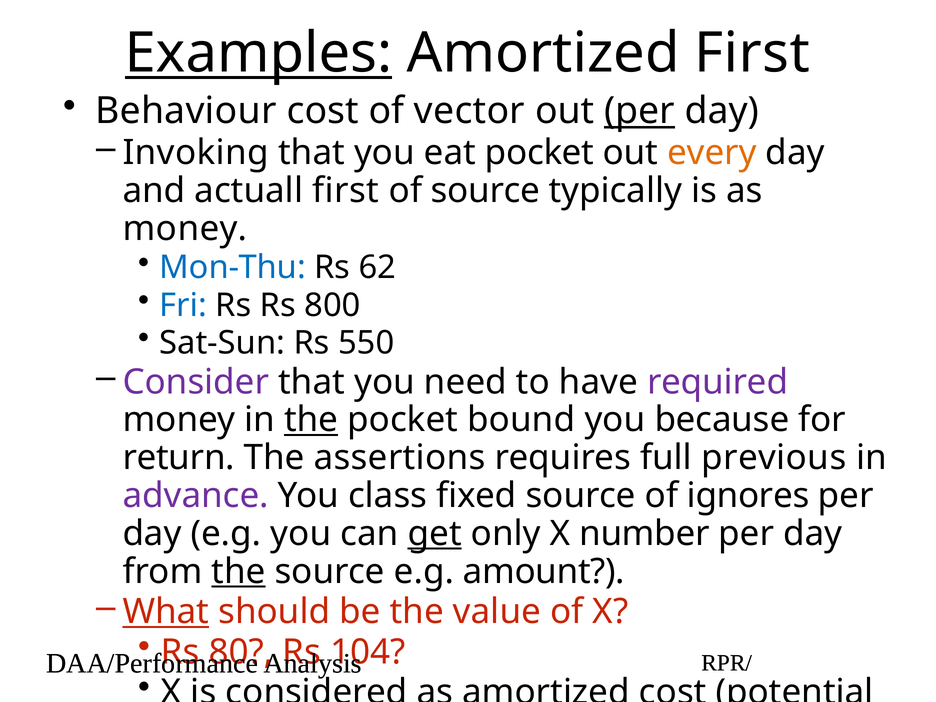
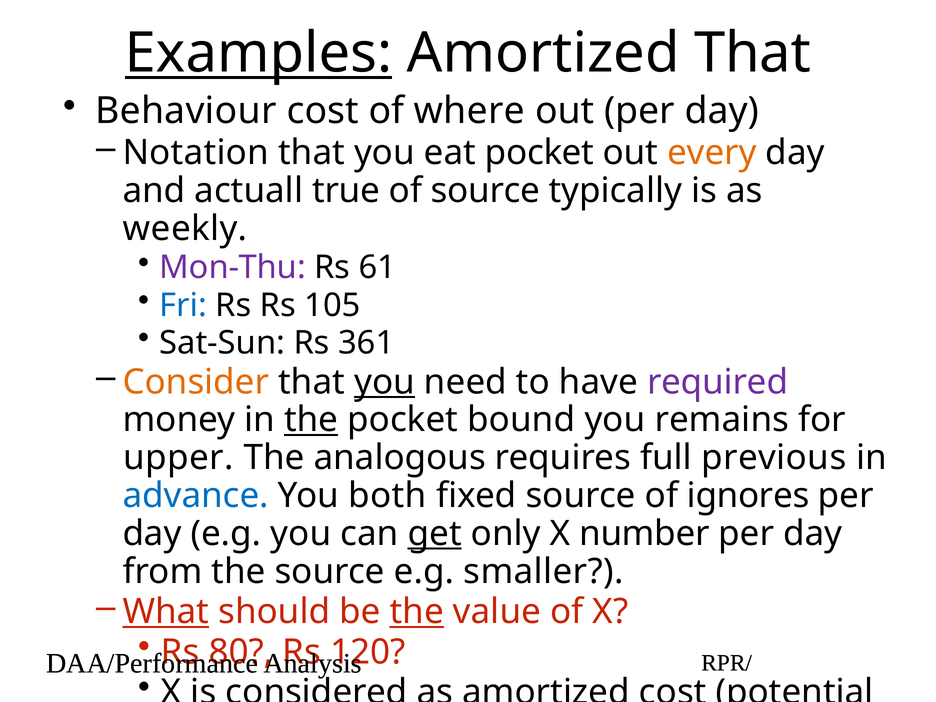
Amortized First: First -> That (753, 53)
vector: vector -> where (469, 111)
per underline: present -> none (640, 111)
Invoking: Invoking -> Notation (196, 153)
actuall first: first -> true (346, 191)
money: money -> weekly (185, 228)
Mon-Thu colour: blue -> purple (233, 268)
62: 62 -> 61 (377, 268)
800: 800 -> 105 (333, 305)
550: 550 -> 361 (366, 343)
Consider colour: purple -> orange (196, 382)
you underline: none -> present (385, 382)
because: because -> remains (722, 420)
return: return -> upper (178, 458)
assertions: assertions -> analogous (400, 458)
advance colour: purple -> blue (196, 496)
class: class -> both (387, 496)
the underline: present -> none (239, 572)
amount: amount -> smaller (543, 572)
the underline: none -> present (417, 612)
104: 104 -> 120 (368, 652)
